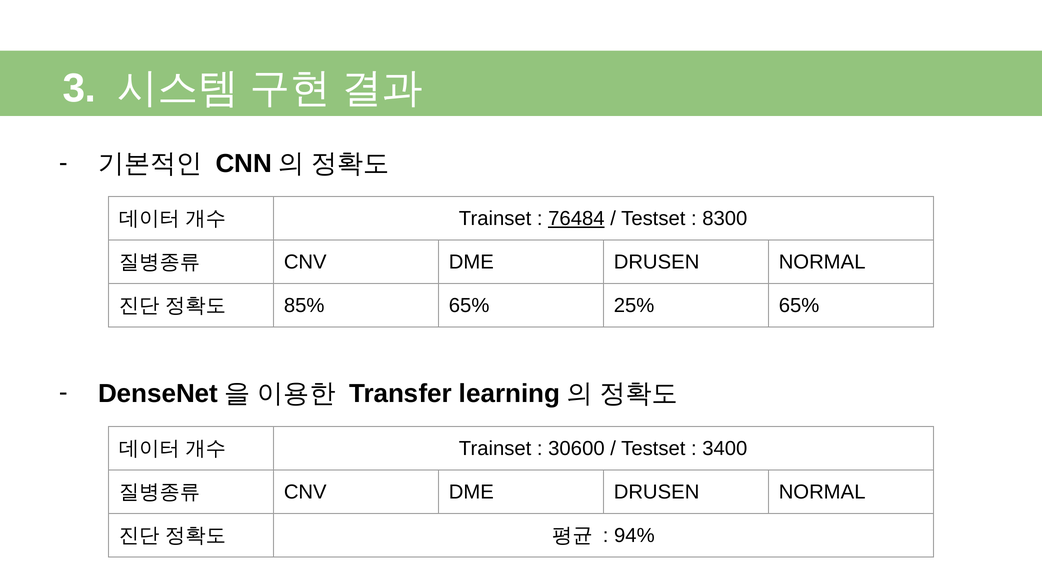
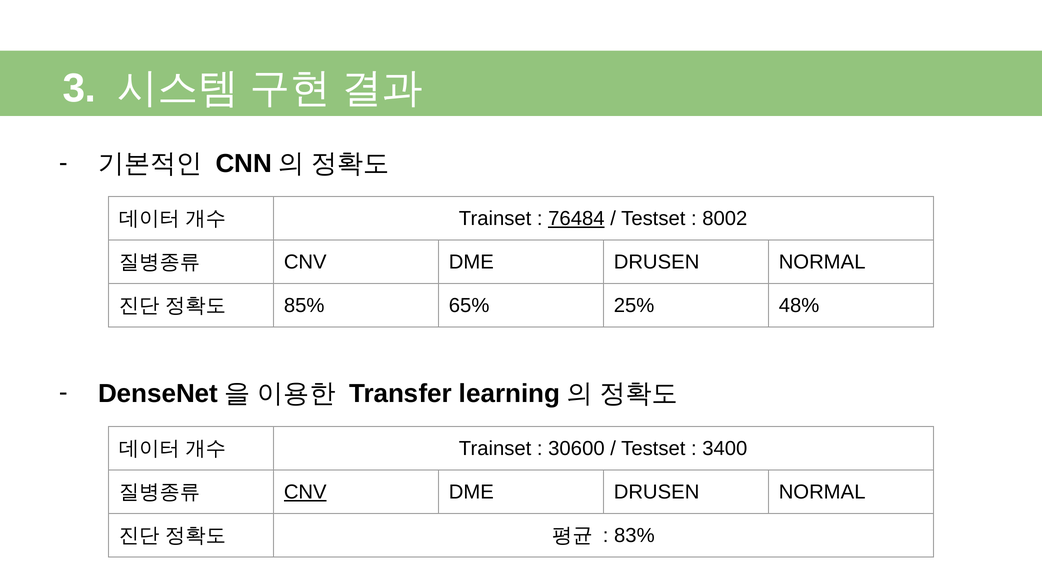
8300: 8300 -> 8002 (725, 219)
25% 65%: 65% -> 48% (799, 306)
CNV underline: none -> present (305, 492)
94%: 94% -> 83% (634, 536)
